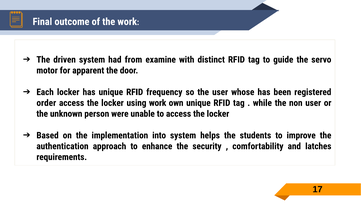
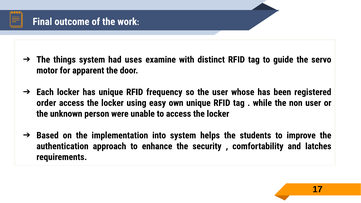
driven: driven -> things (65, 60)
from: from -> uses (133, 60)
using work: work -> easy (158, 103)
